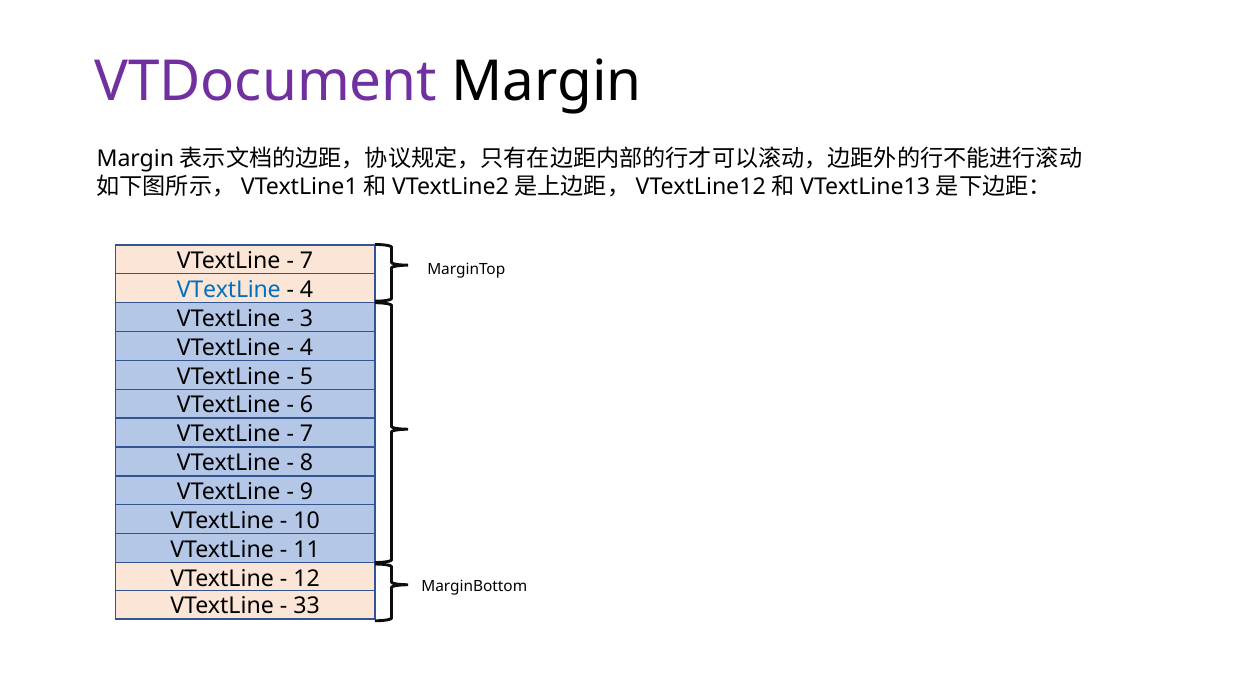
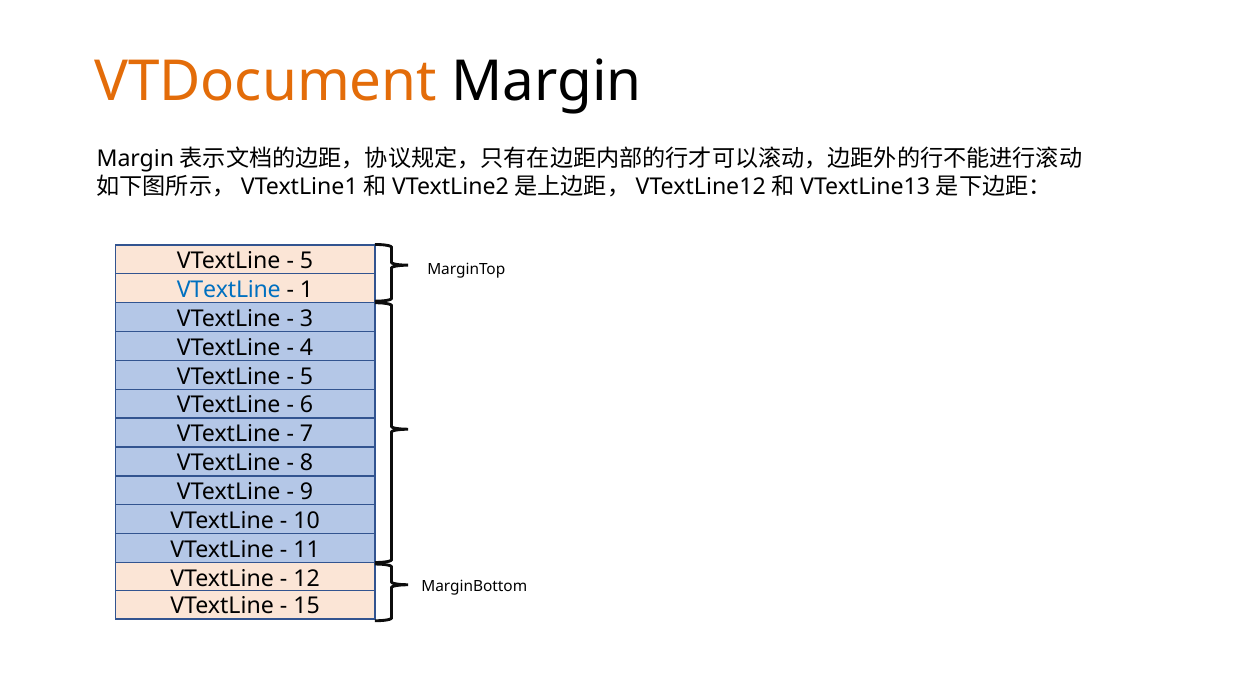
VTDocument colour: purple -> orange (266, 82)
7: 7 -> 5 (307, 261)
4: 4 -> 1 (307, 290)
33: 33 -> 15 (307, 606)
